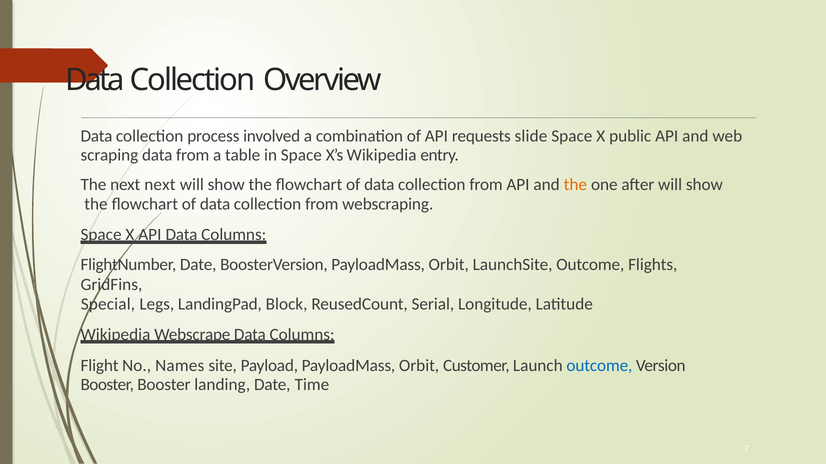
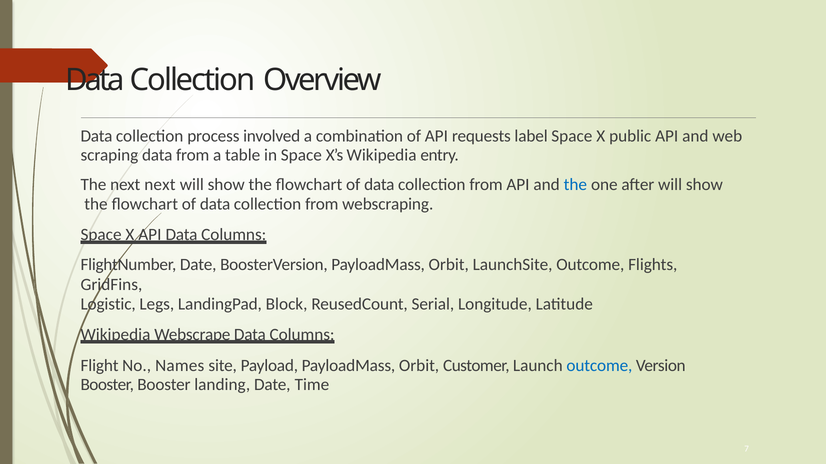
slide: slide -> label (531, 136)
the colour: orange -> blue (575, 185)
Special: Special -> Logistic (108, 305)
